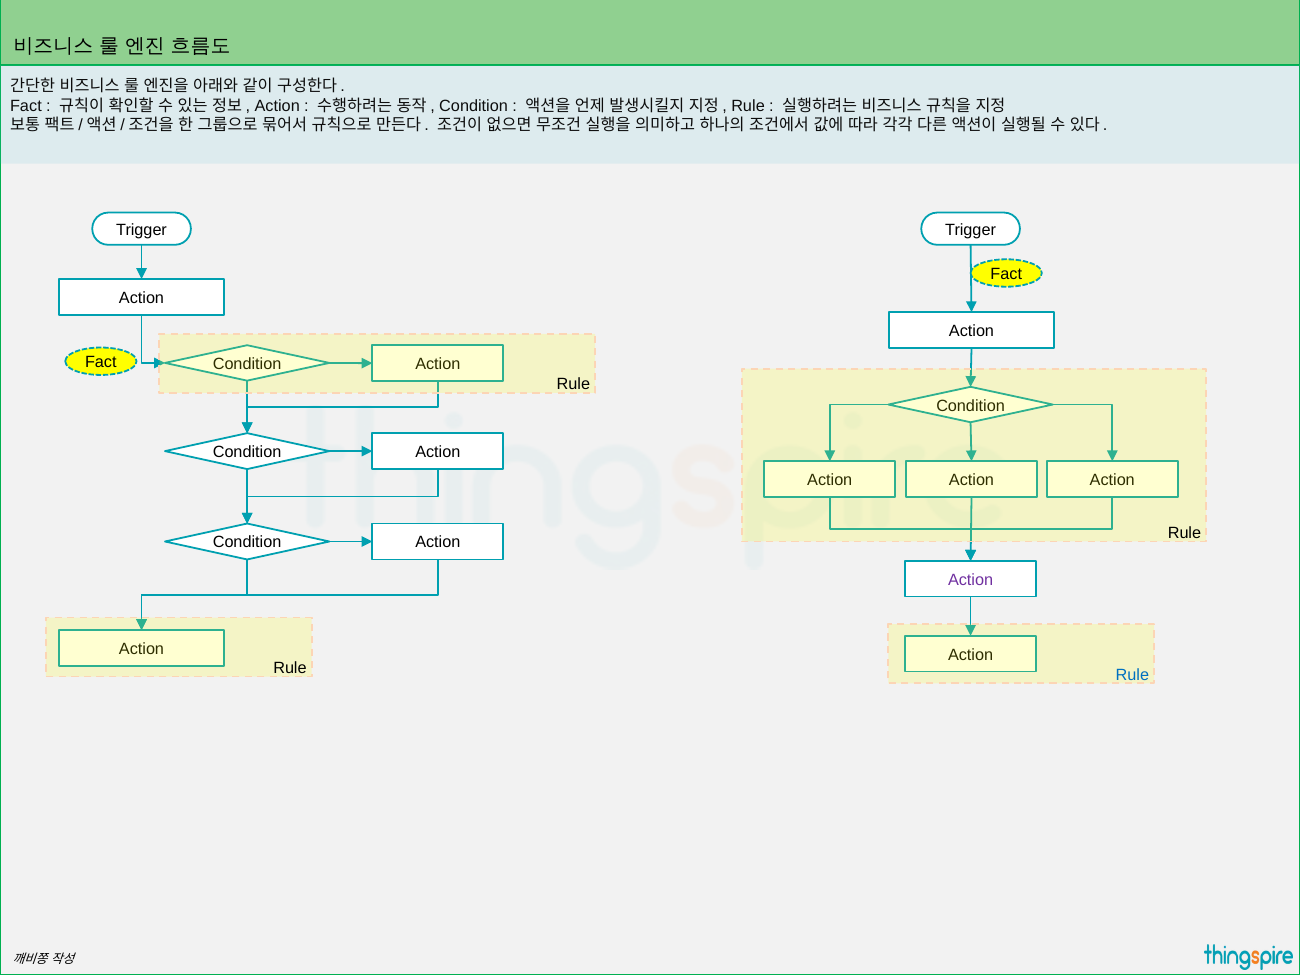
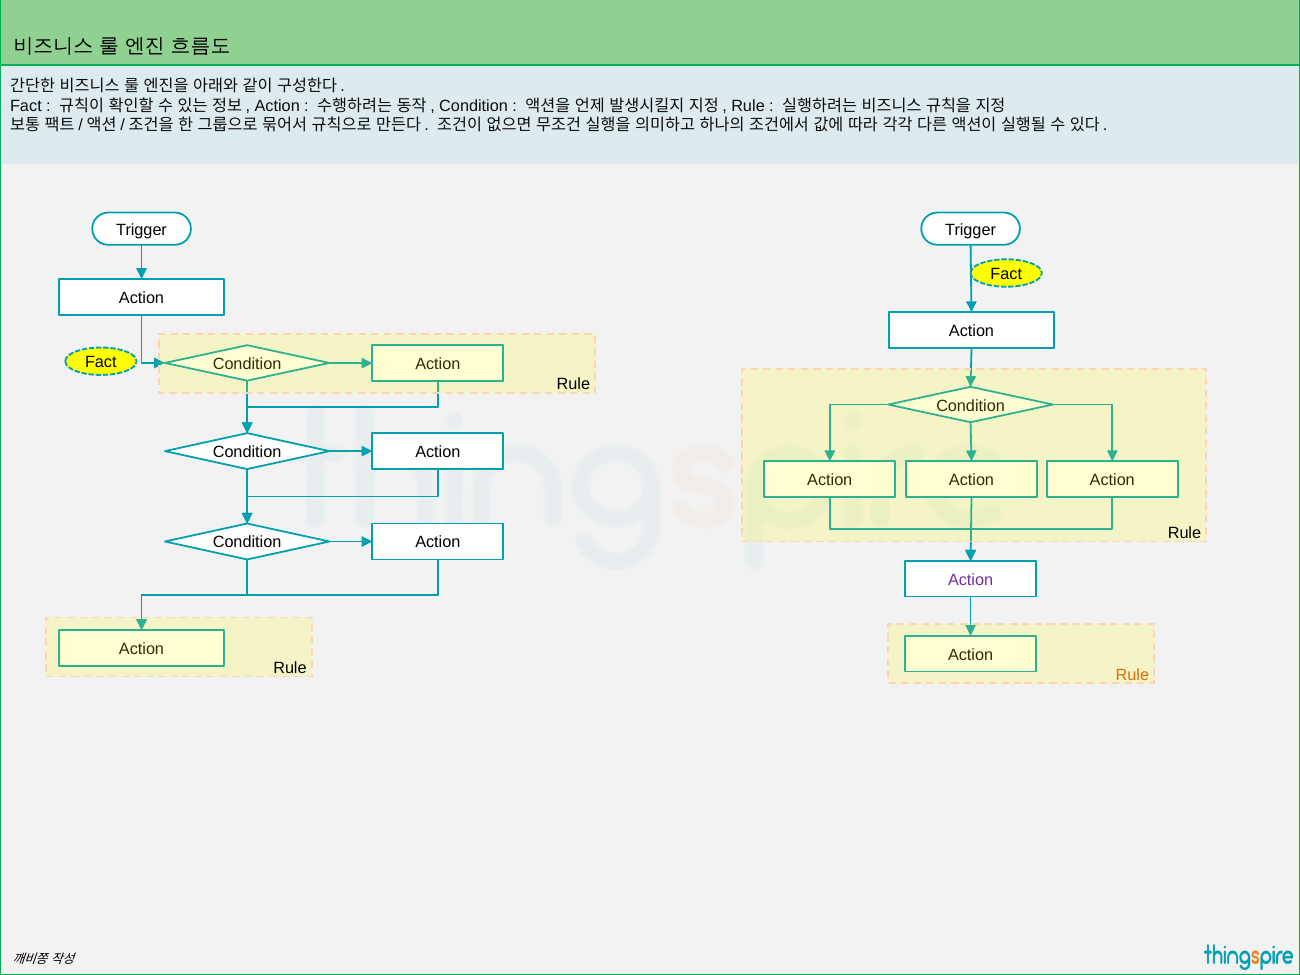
Rule colour: blue -> orange (1132, 675)
